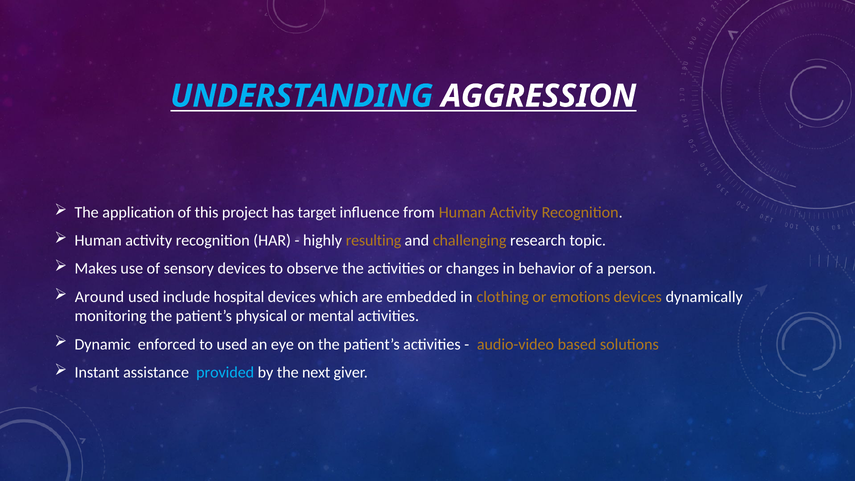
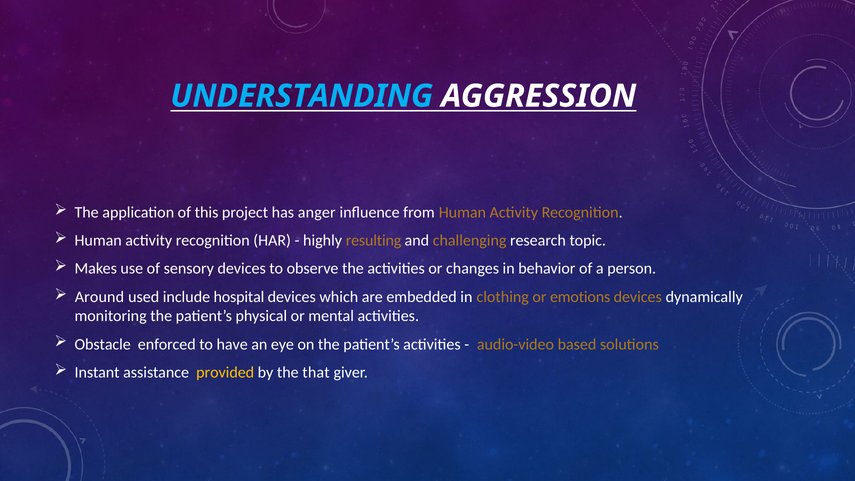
target: target -> anger (317, 212)
Dynamic: Dynamic -> Obstacle (103, 344)
to used: used -> have (232, 344)
provided colour: light blue -> yellow (225, 372)
next: next -> that (316, 372)
